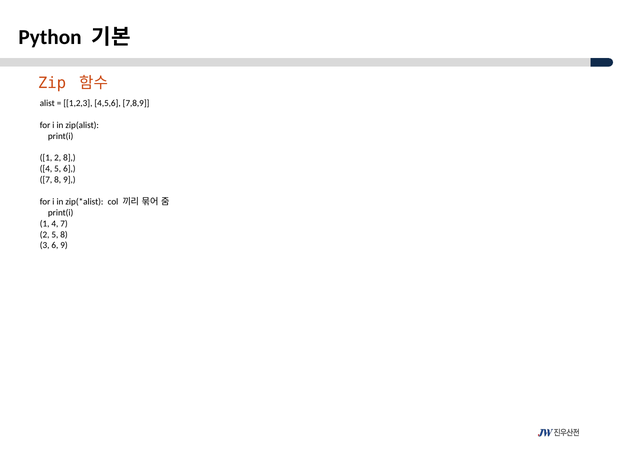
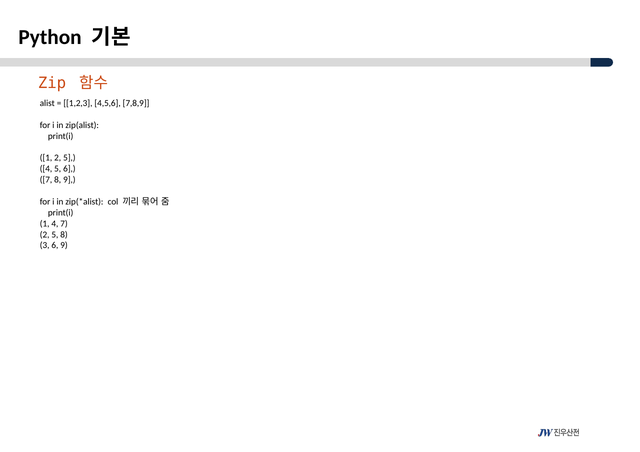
1 2 8: 8 -> 5 (69, 158)
